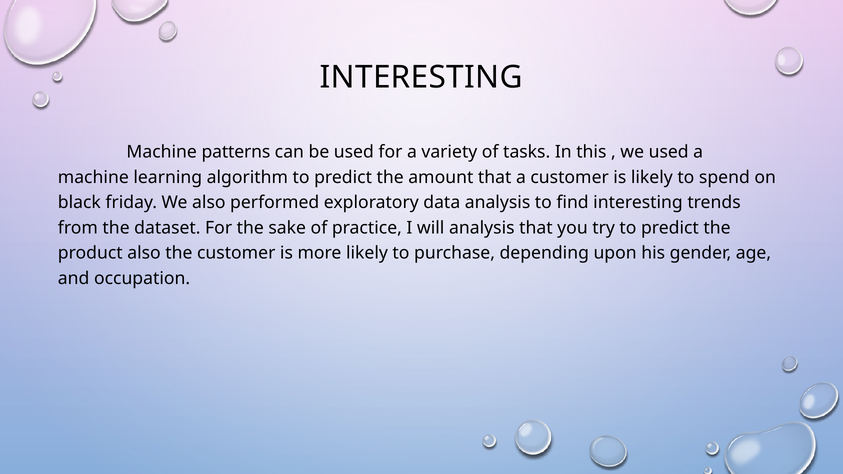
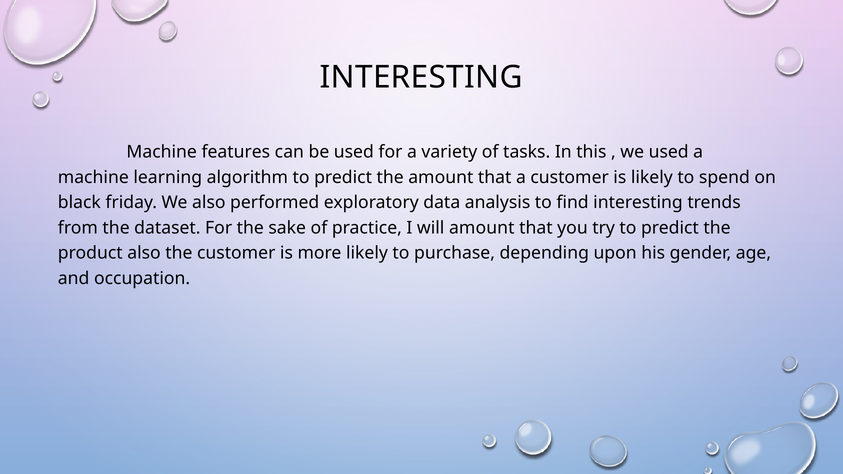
patterns: patterns -> features (236, 152)
will analysis: analysis -> amount (482, 228)
